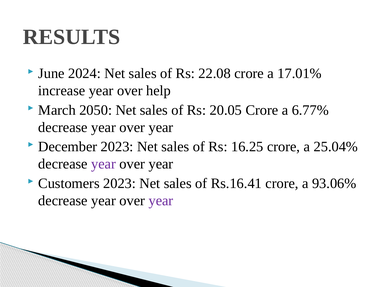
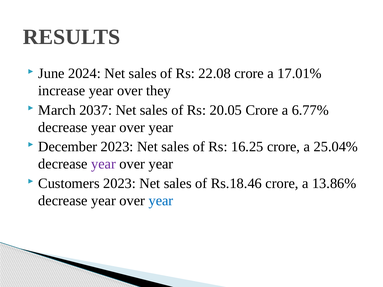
help: help -> they (159, 91)
2050: 2050 -> 2037 (96, 110)
Rs.16.41: Rs.16.41 -> Rs.18.46 (236, 183)
93.06%: 93.06% -> 13.86% (334, 183)
year colour: purple -> blue (161, 201)
